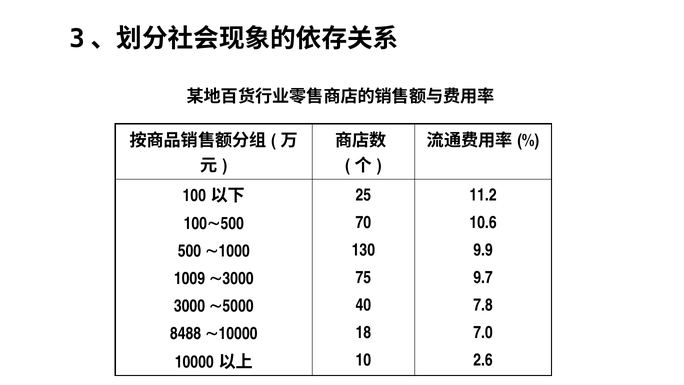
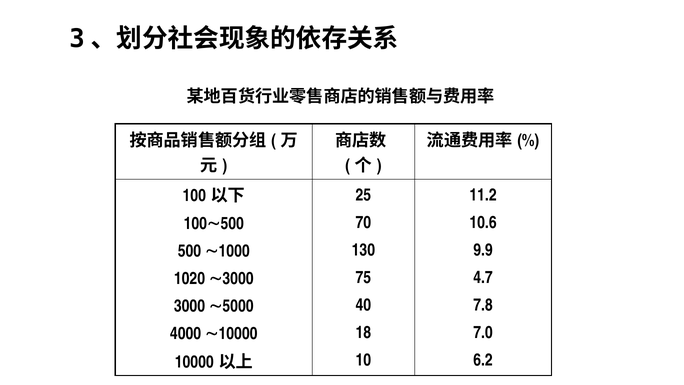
9.7: 9.7 -> 4.7 (483, 277)
1009: 1009 -> 1020 (189, 278)
8488: 8488 -> 4000 (186, 333)
2.6: 2.6 -> 6.2 (483, 360)
